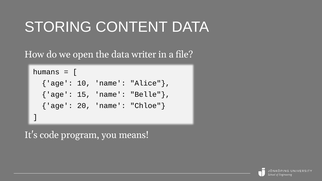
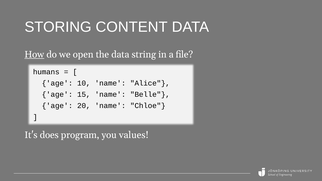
How underline: none -> present (34, 54)
writer: writer -> string (144, 54)
code: code -> does (49, 135)
means: means -> values (134, 135)
